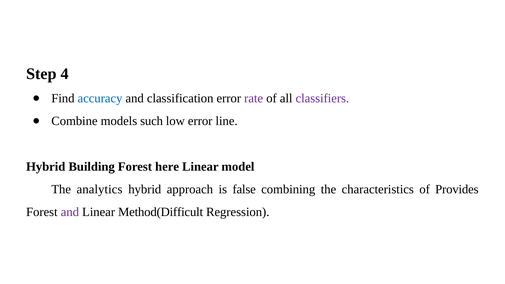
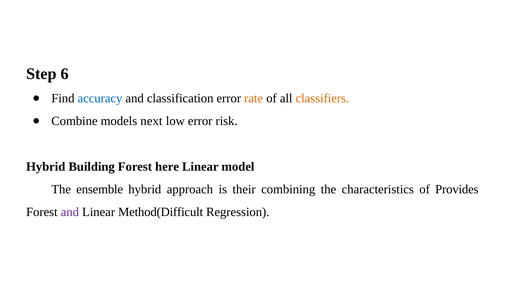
4: 4 -> 6 (65, 74)
rate colour: purple -> orange (254, 98)
classifiers colour: purple -> orange (322, 98)
such: such -> next (151, 121)
line: line -> risk (227, 121)
analytics: analytics -> ensemble (100, 189)
false: false -> their (244, 189)
